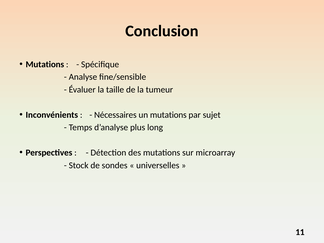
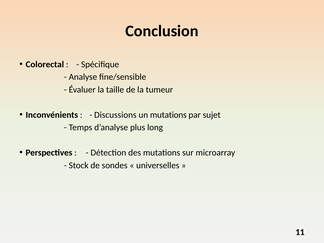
Mutations: Mutations -> Colorectal (45, 64)
Nécessaires: Nécessaires -> Discussions (115, 115)
